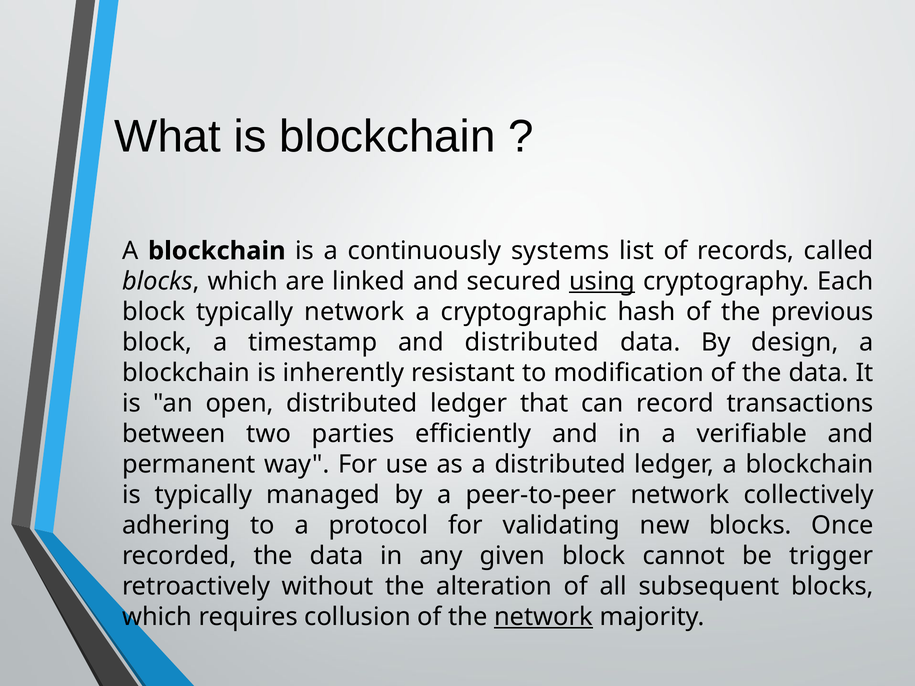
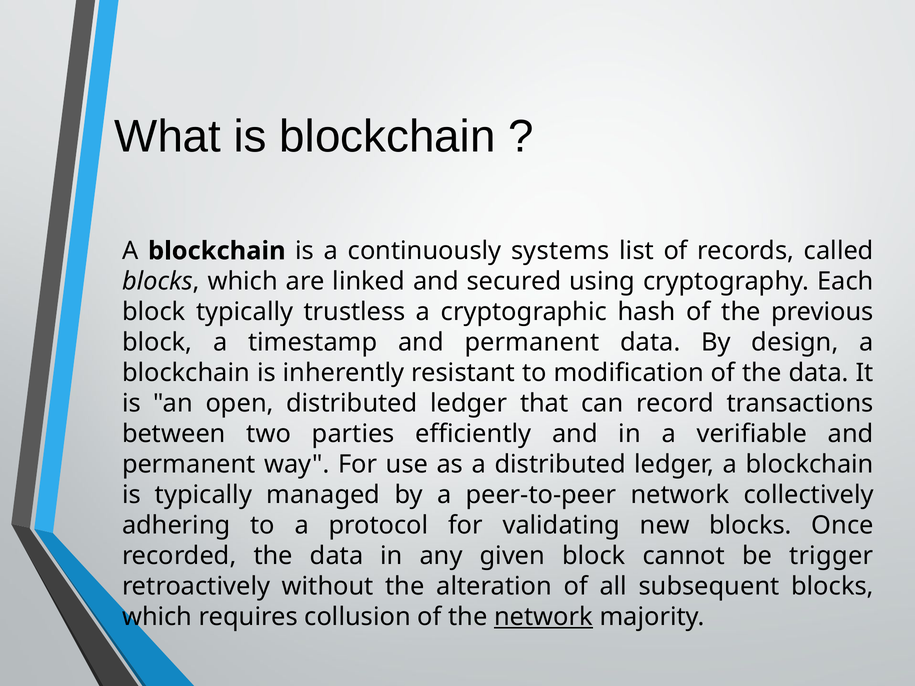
using underline: present -> none (602, 281)
typically network: network -> trustless (355, 312)
timestamp and distributed: distributed -> permanent (532, 343)
